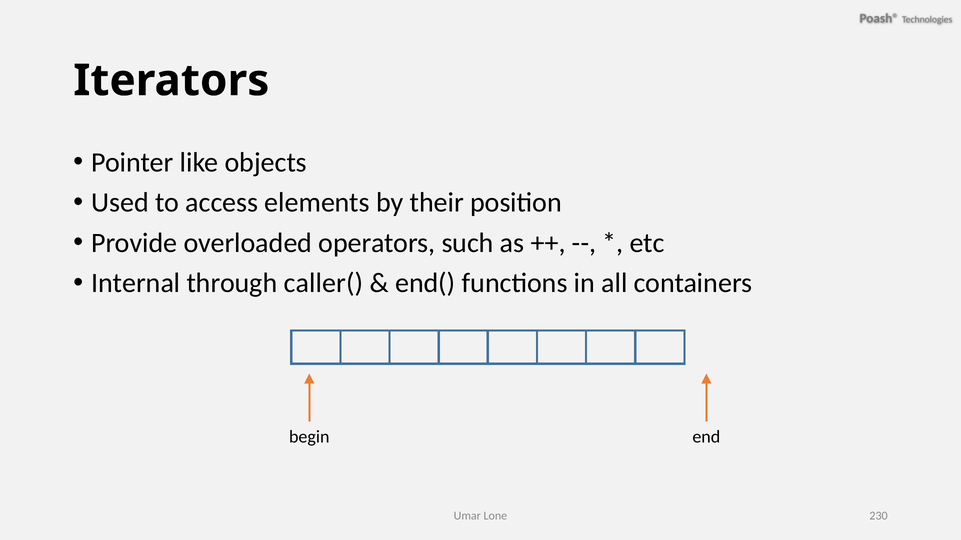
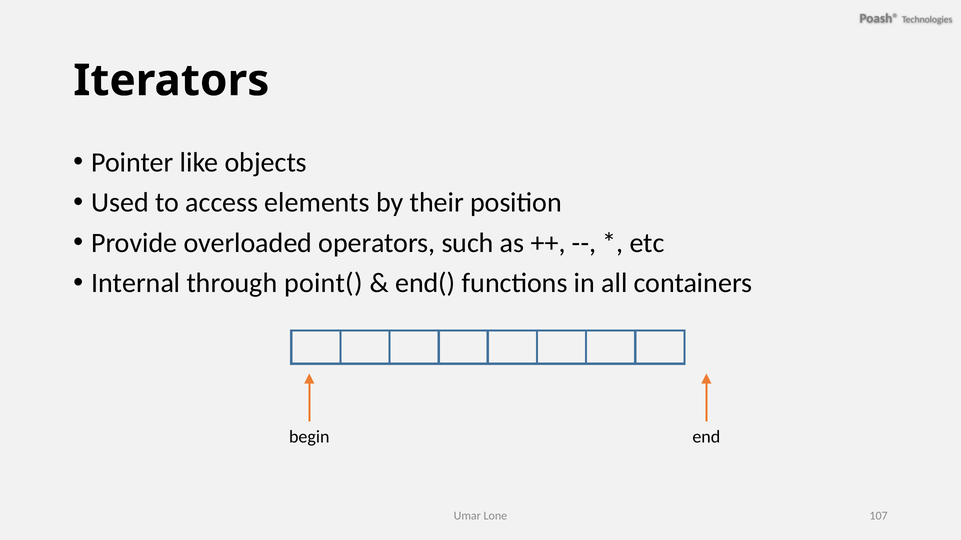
caller(: caller( -> point( (323, 283)
230: 230 -> 107 (879, 516)
